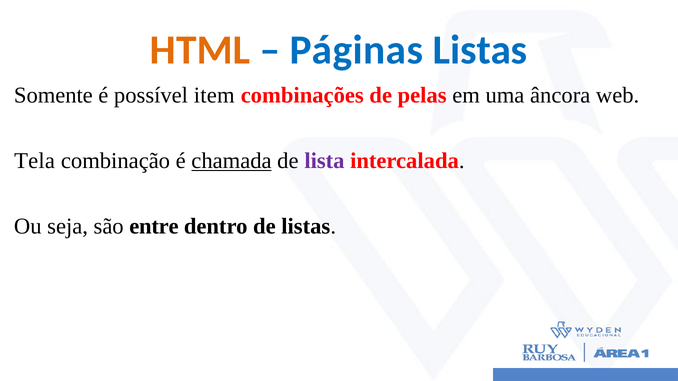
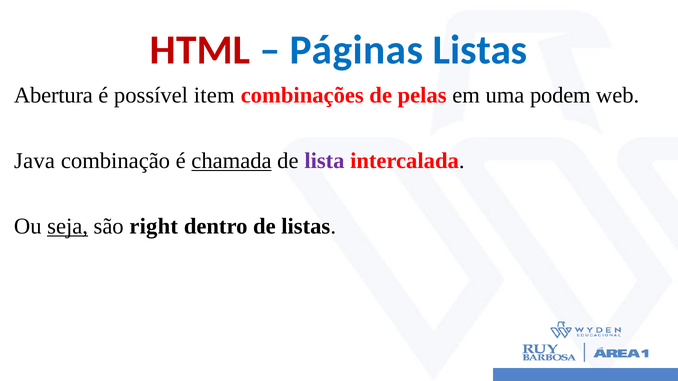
HTML colour: orange -> red (200, 50)
Somente: Somente -> Abertura (53, 95)
âncora: âncora -> podem (560, 95)
Tela: Tela -> Java (35, 161)
seja underline: none -> present (68, 227)
entre: entre -> right (154, 227)
